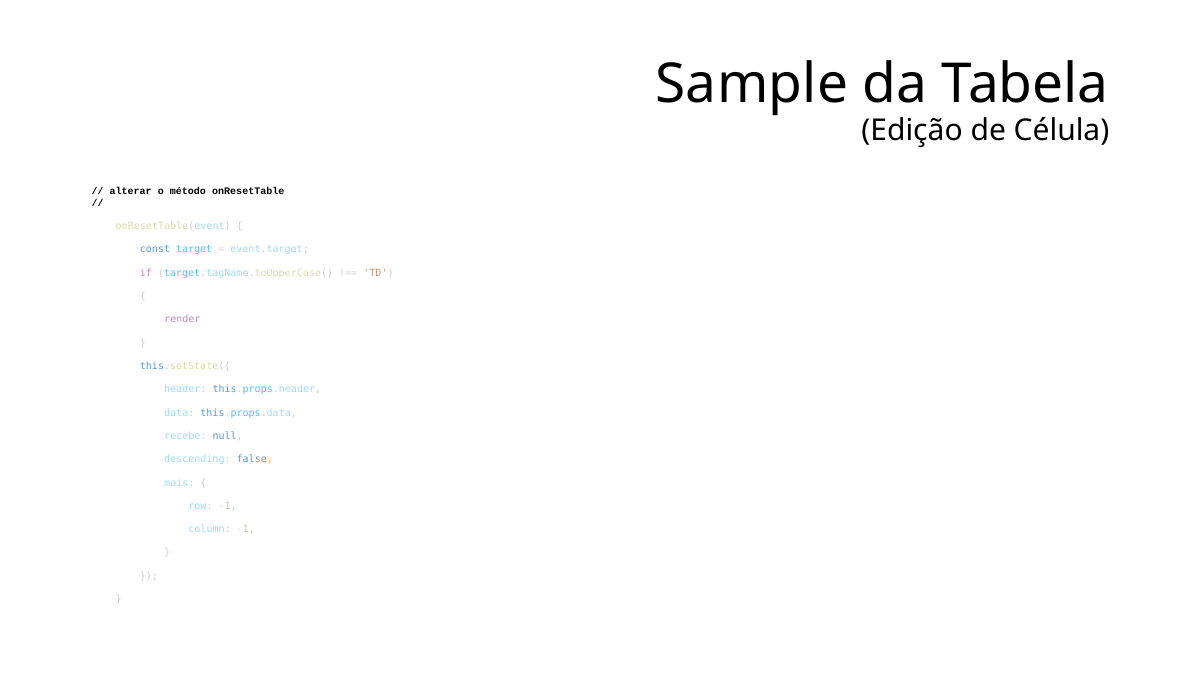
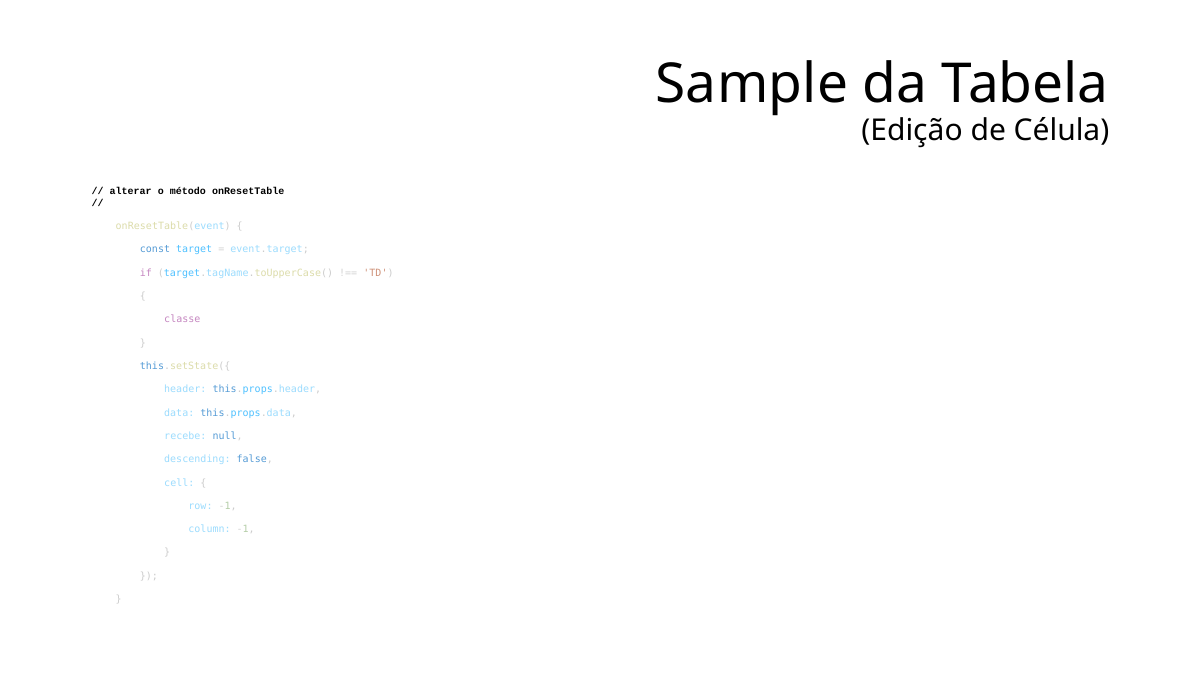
render: render -> classe (182, 319)
mais: mais -> cell (179, 482)
